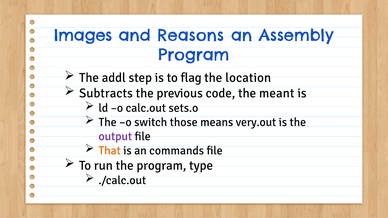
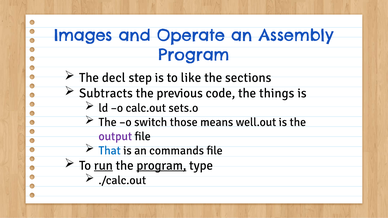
Reasons: Reasons -> Operate (191, 36)
addl: addl -> decl (114, 78)
flag: flag -> like (191, 78)
location: location -> sections (248, 78)
meant: meant -> things (277, 93)
very.out: very.out -> well.out (256, 122)
That colour: orange -> blue (110, 151)
run underline: none -> present (103, 166)
program underline: none -> present (161, 166)
